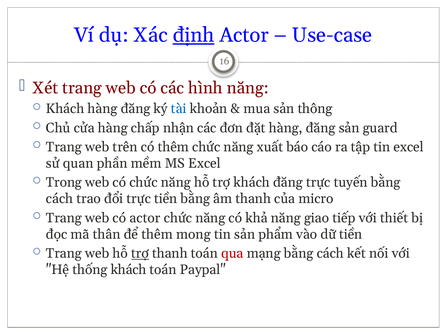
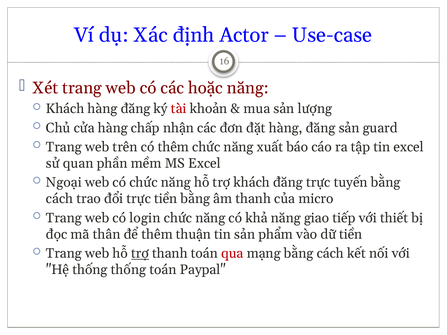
định underline: present -> none (194, 35)
hình: hình -> hoặc (206, 88)
tài colour: blue -> red (179, 109)
thông: thông -> lượng (315, 109)
Trong: Trong -> Ngoại (64, 183)
có actor: actor -> login (145, 218)
mong: mong -> thuận (194, 234)
thống khách: khách -> thống (128, 270)
